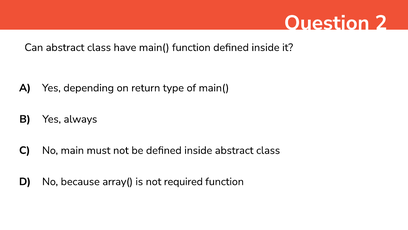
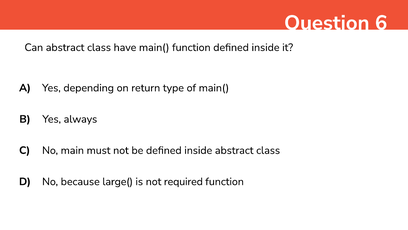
2: 2 -> 6 (381, 23)
array(: array( -> large( (118, 181)
